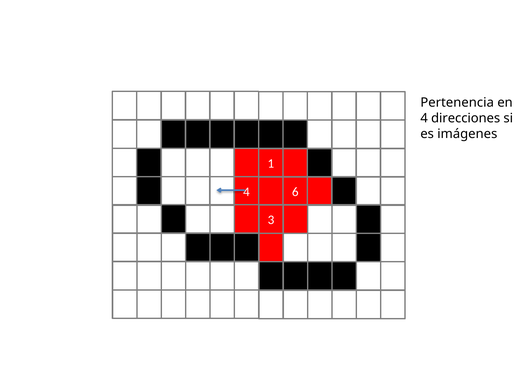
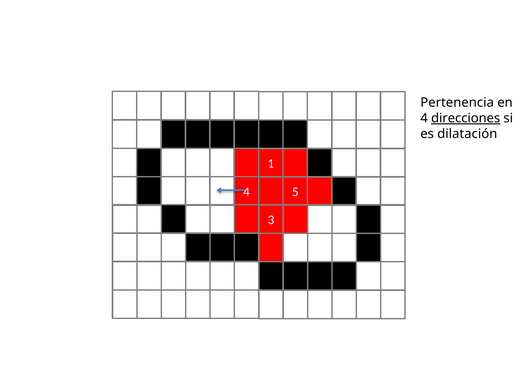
direcciones underline: none -> present (466, 118)
imágenes: imágenes -> dilatación (467, 134)
6: 6 -> 5 (295, 192)
